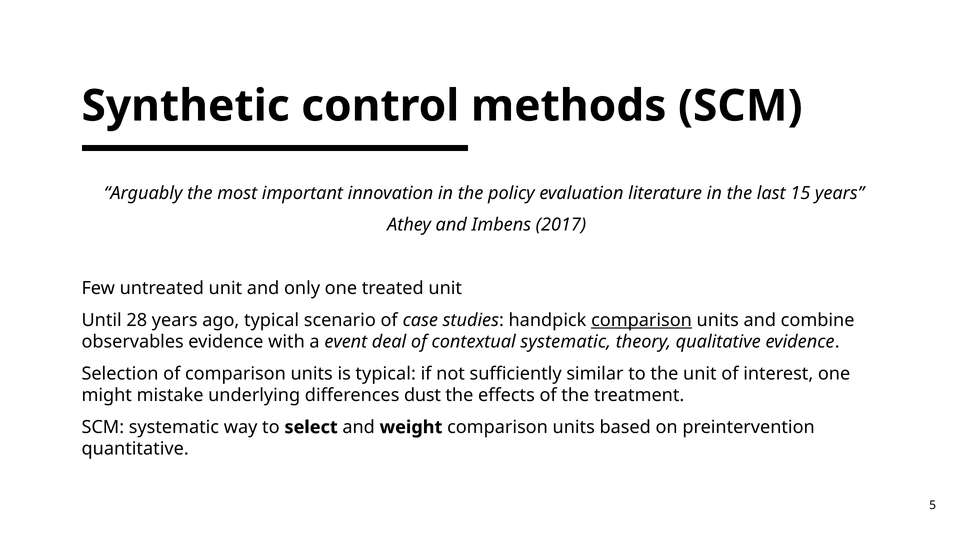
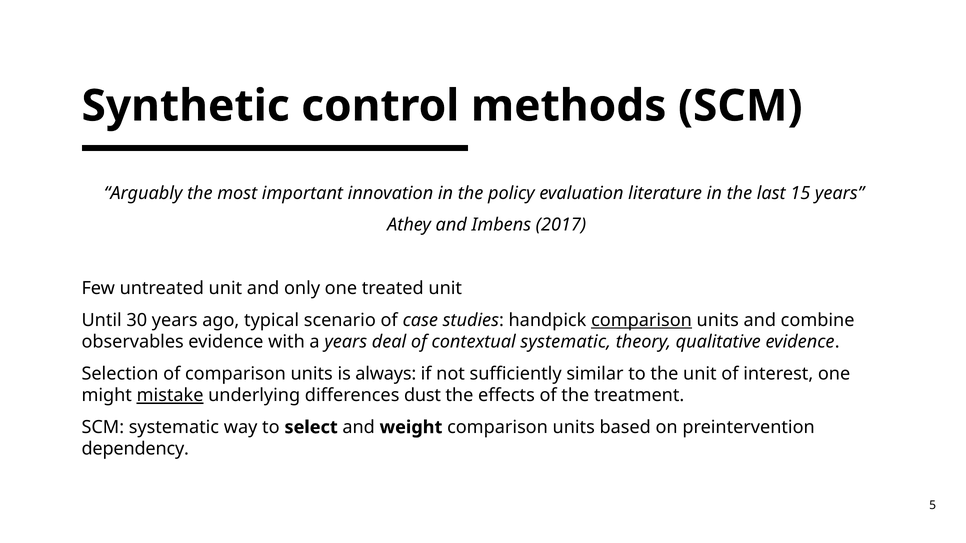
28: 28 -> 30 (137, 320)
a event: event -> years (346, 342)
is typical: typical -> always (386, 374)
mistake underline: none -> present (170, 396)
quantitative: quantitative -> dependency (135, 449)
